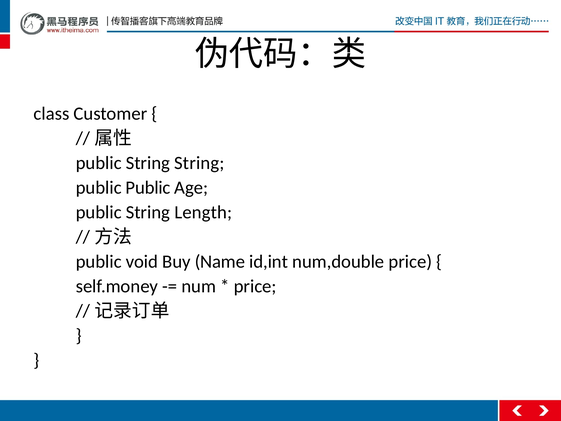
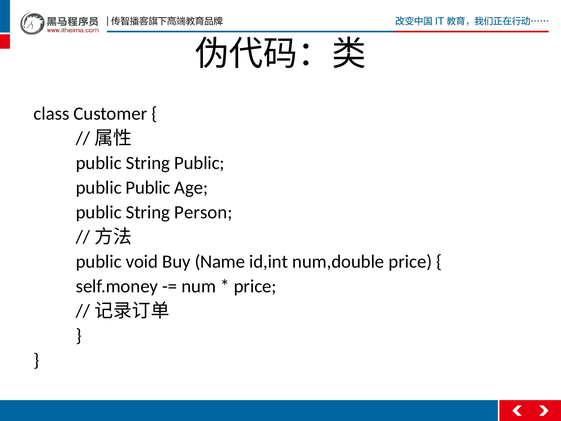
String String: String -> Public (199, 163)
Length: Length -> Person (203, 212)
